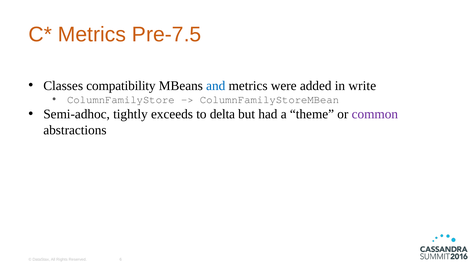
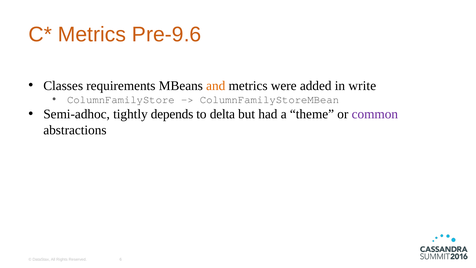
Pre-7.5: Pre-7.5 -> Pre-9.6 (167, 34)
compatibility: compatibility -> requirements (121, 86)
and colour: blue -> orange (216, 86)
exceeds: exceeds -> depends (172, 114)
